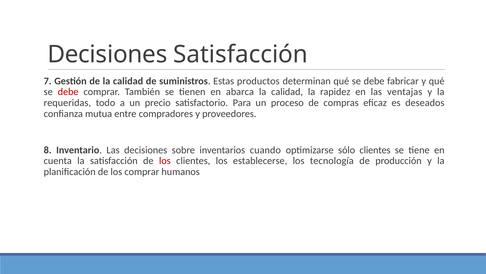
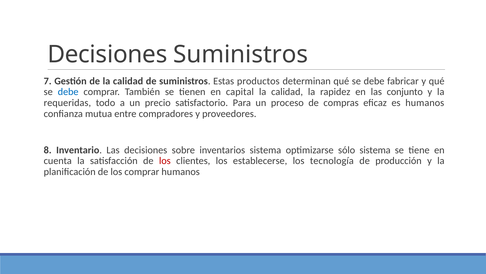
Decisiones Satisfacción: Satisfacción -> Suministros (241, 54)
debe colour: red -> blue (68, 92)
abarca: abarca -> capital (240, 92)
ventajas: ventajas -> conjunto (405, 92)
es deseados: deseados -> humanos (425, 103)
inventarios cuando: cuando -> sistema (265, 150)
sólo clientes: clientes -> sistema (375, 150)
